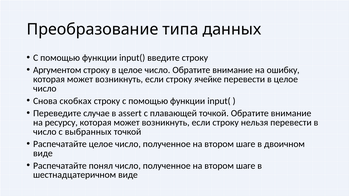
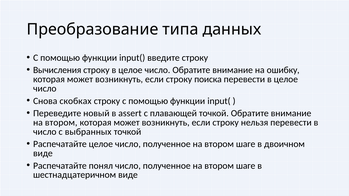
Аргументом: Аргументом -> Вычисления (57, 70)
ячейке: ячейке -> поиска (208, 79)
случае: случае -> новый (96, 114)
ресурсу: ресурсу -> втором (61, 123)
